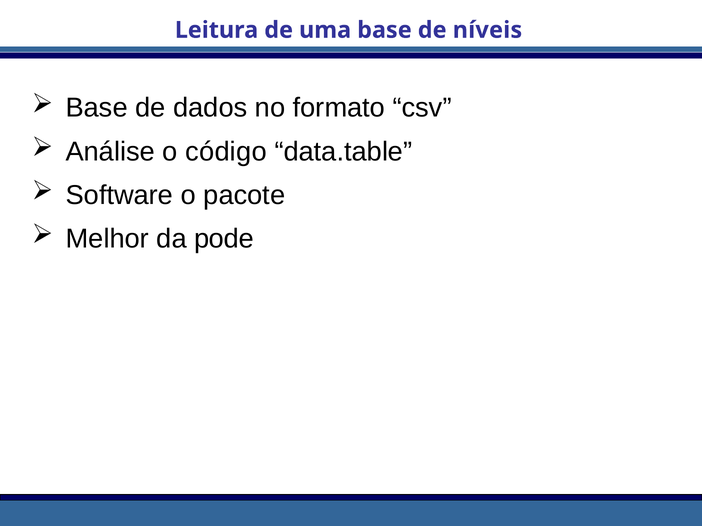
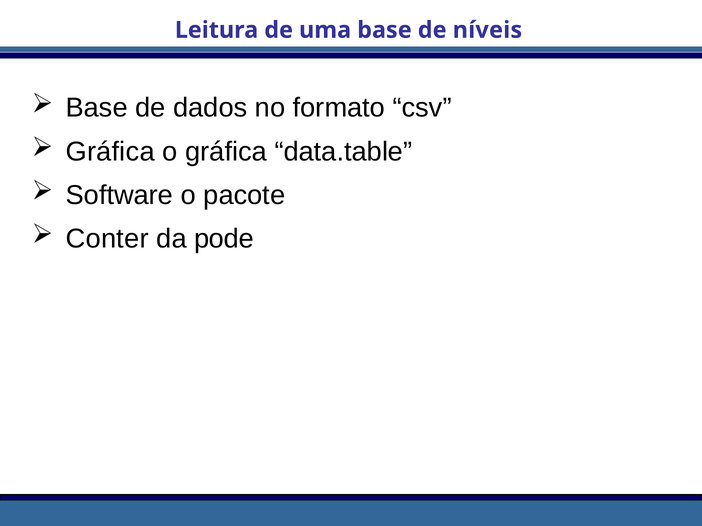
Análise: Análise -> Gráfica (110, 152)
o código: código -> gráfica (226, 152)
Melhor: Melhor -> Conter (107, 239)
